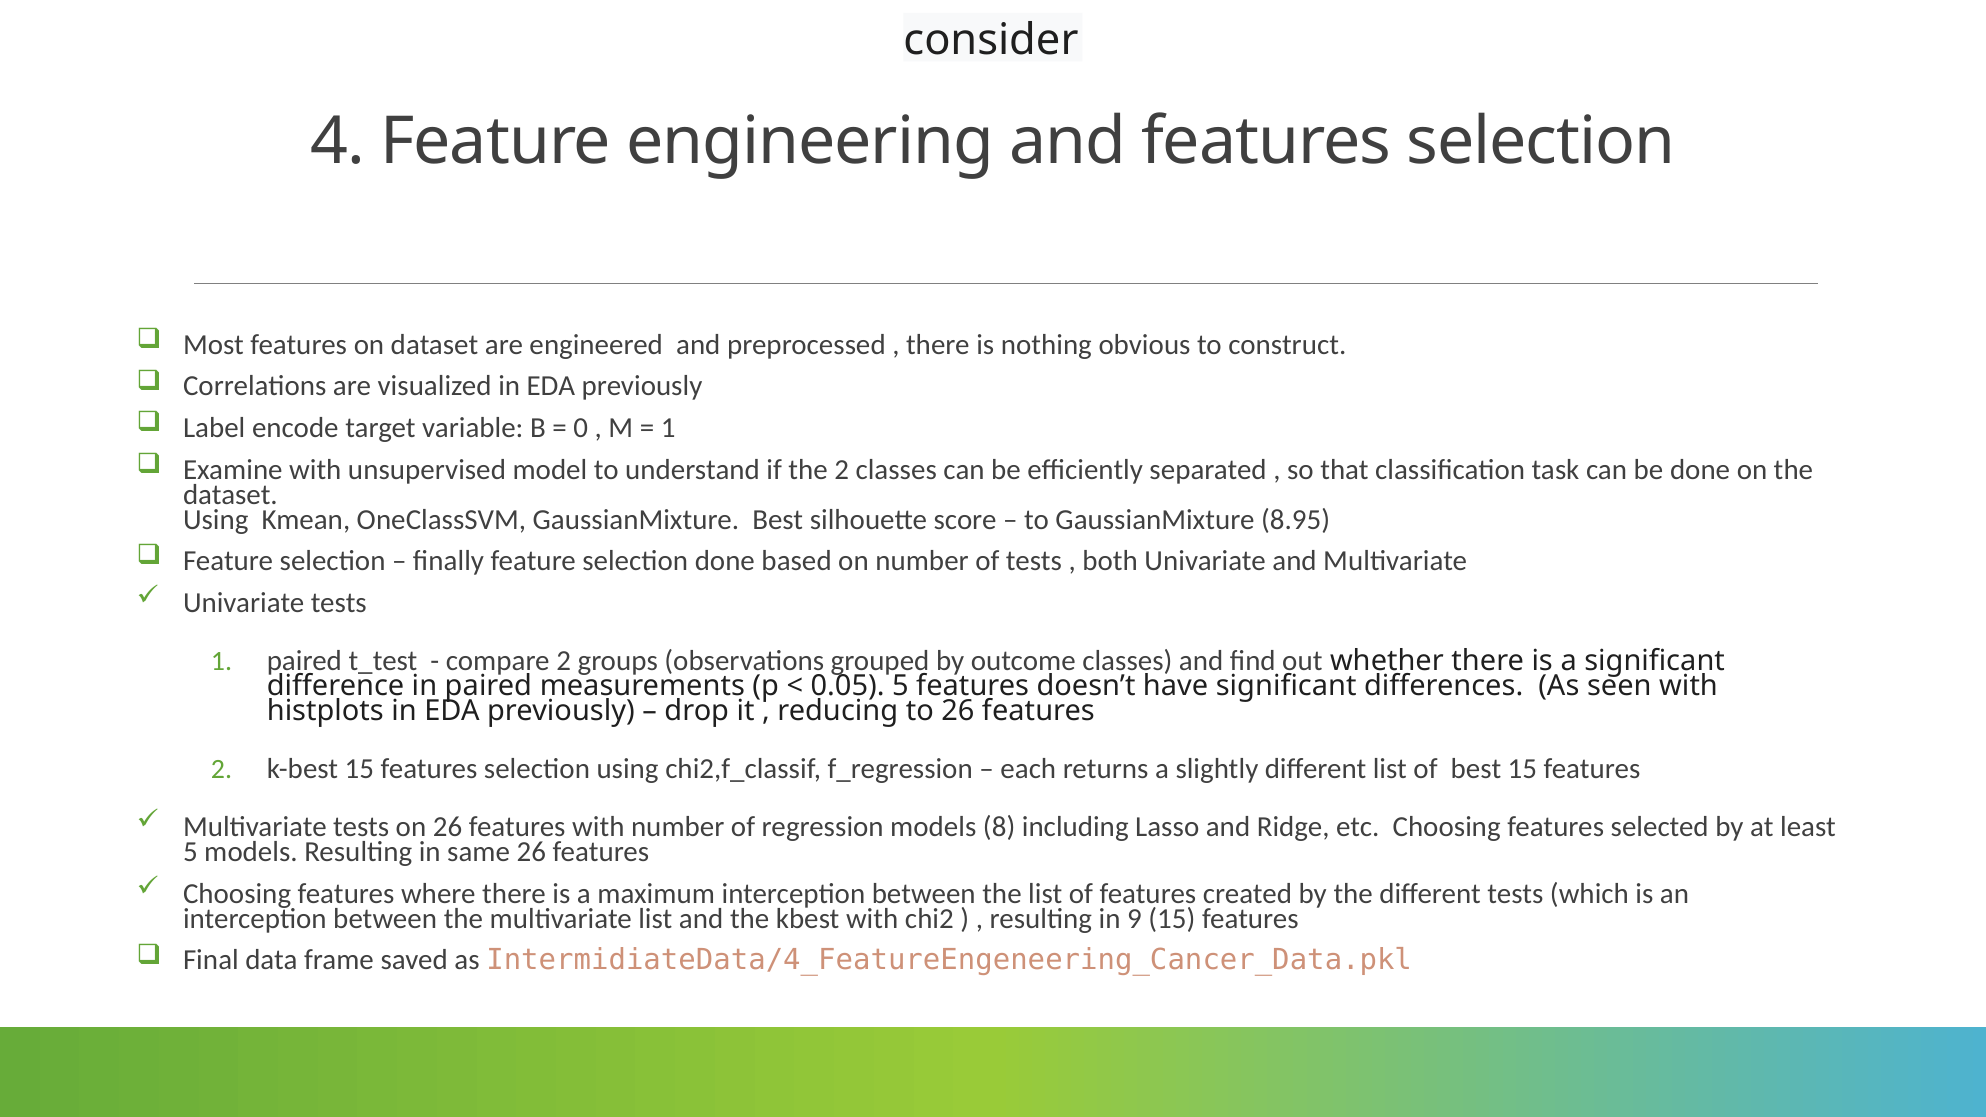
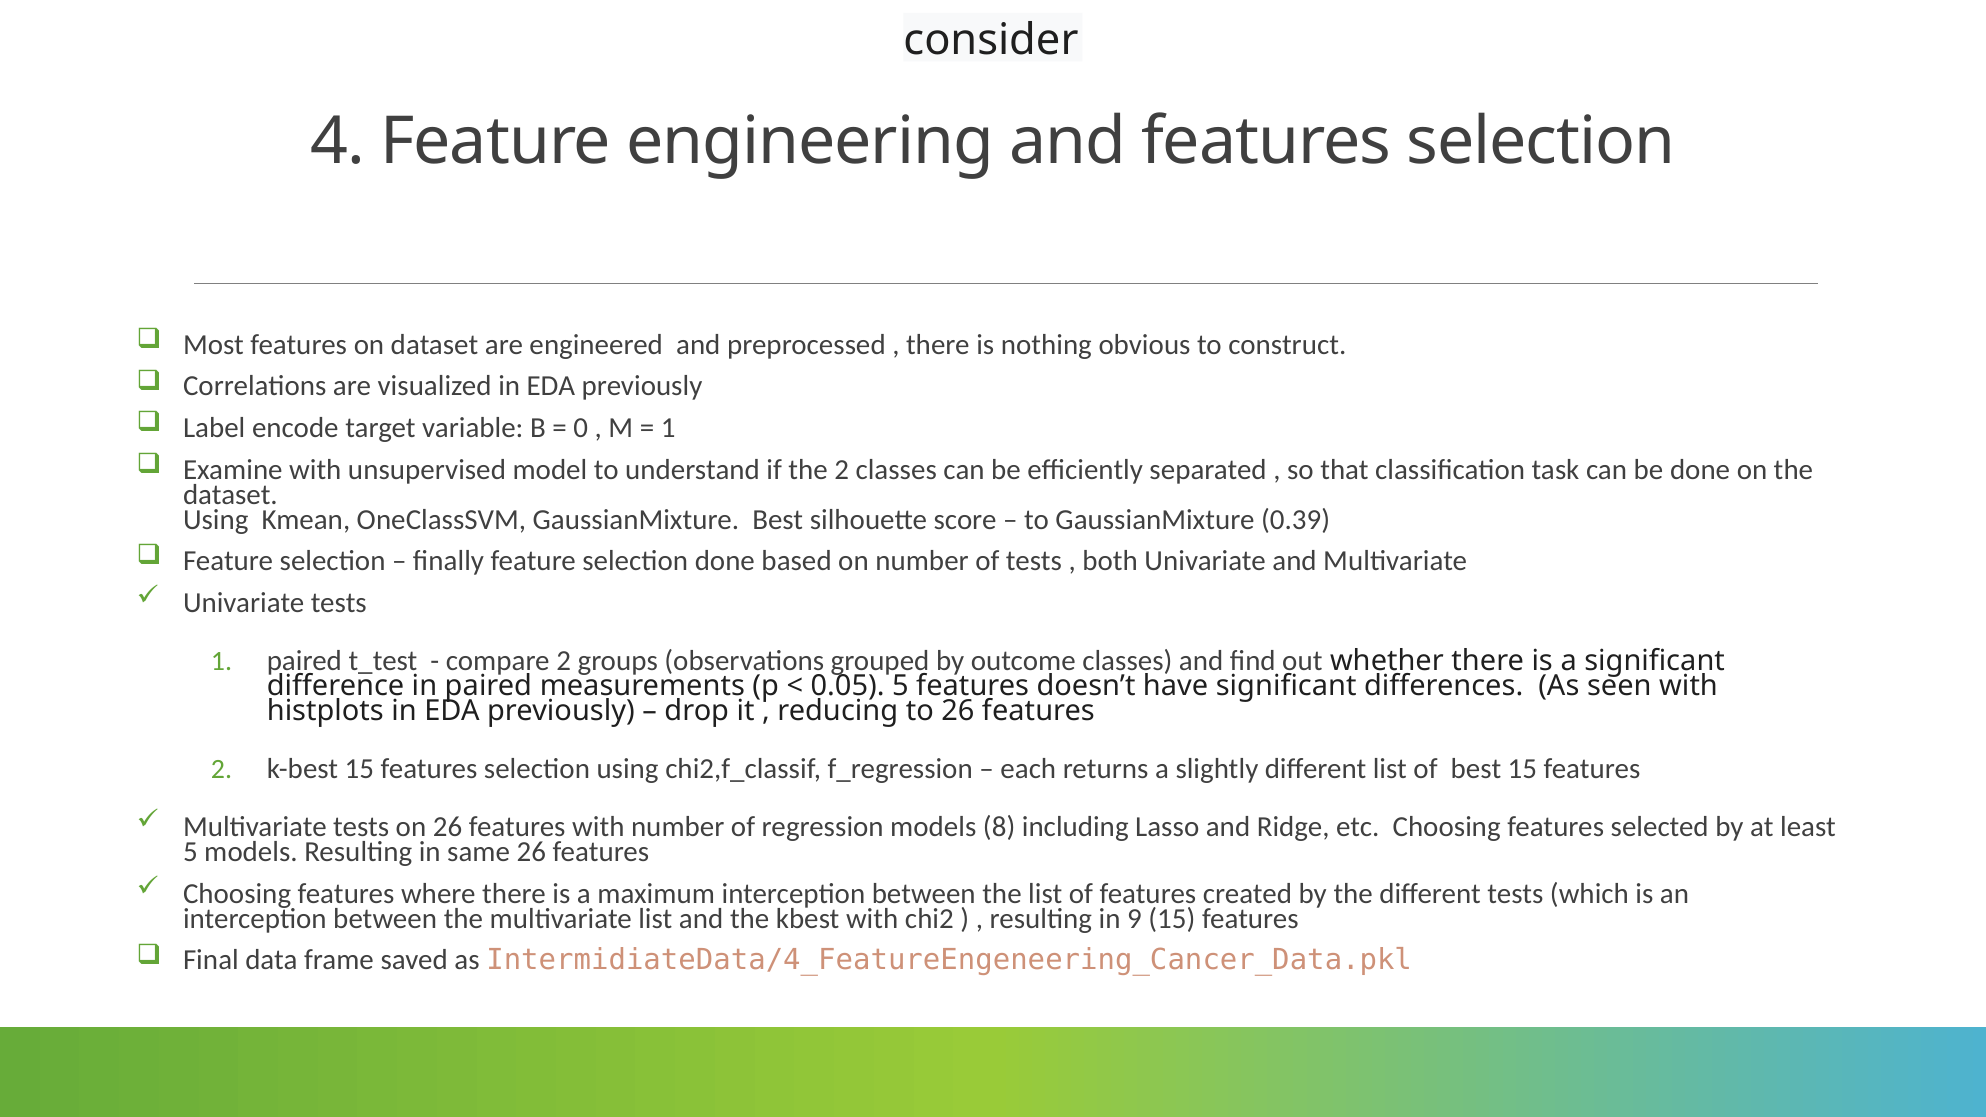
8.95: 8.95 -> 0.39 (1296, 520)
